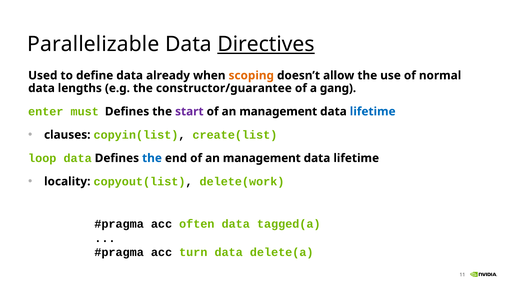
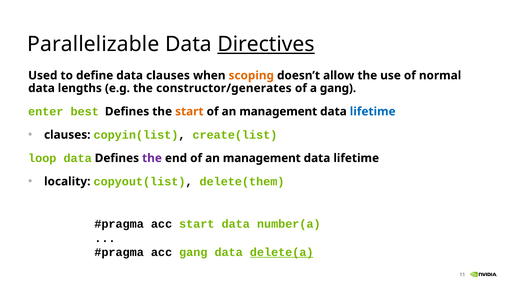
data already: already -> clauses (168, 75)
constructor/guarantee: constructor/guarantee -> constructor/generates (224, 88)
must: must -> best (85, 111)
start colour: purple -> orange (189, 111)
the colour: blue -> purple (152, 158)
delete(work: delete(work -> delete(them (242, 181)
acc often: often -> start (197, 224)
tagged(a: tagged(a -> number(a (289, 224)
acc turn: turn -> gang (193, 252)
delete(a underline: none -> present (282, 252)
